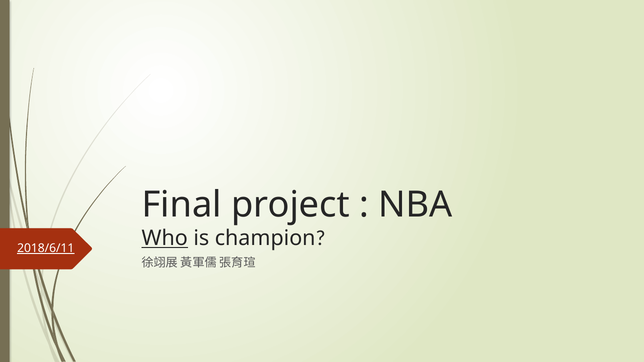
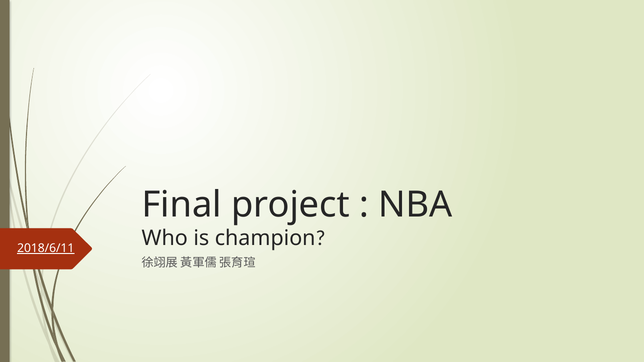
Who underline: present -> none (165, 239)
